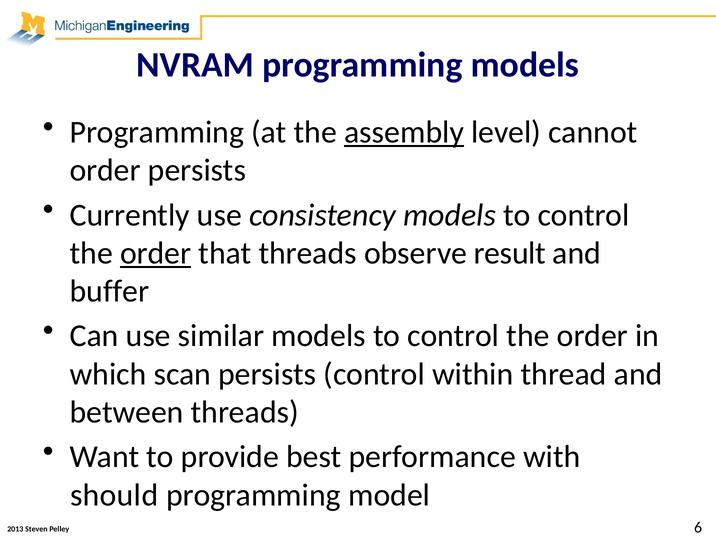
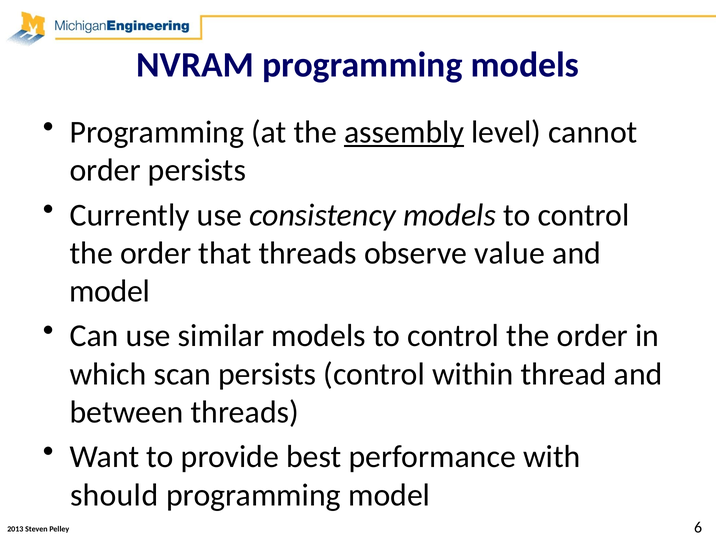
order underline: present -> none (156, 253)
result: result -> value (510, 253)
buffer: buffer -> model (110, 291)
